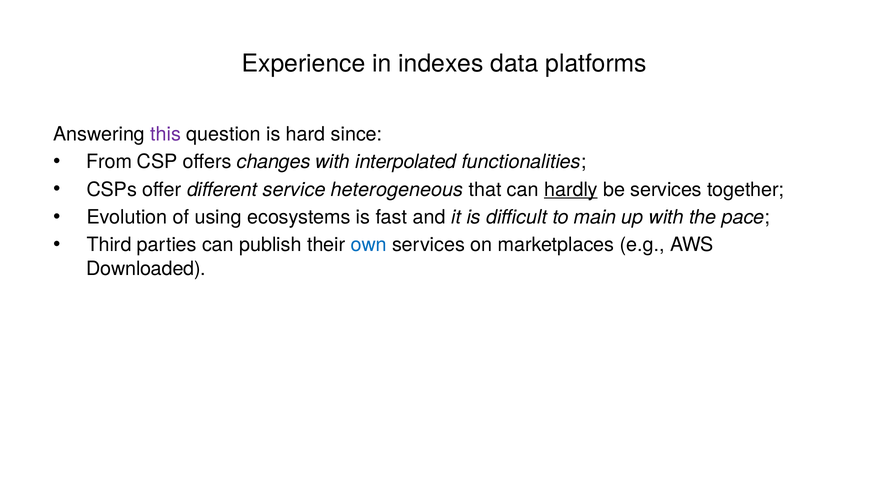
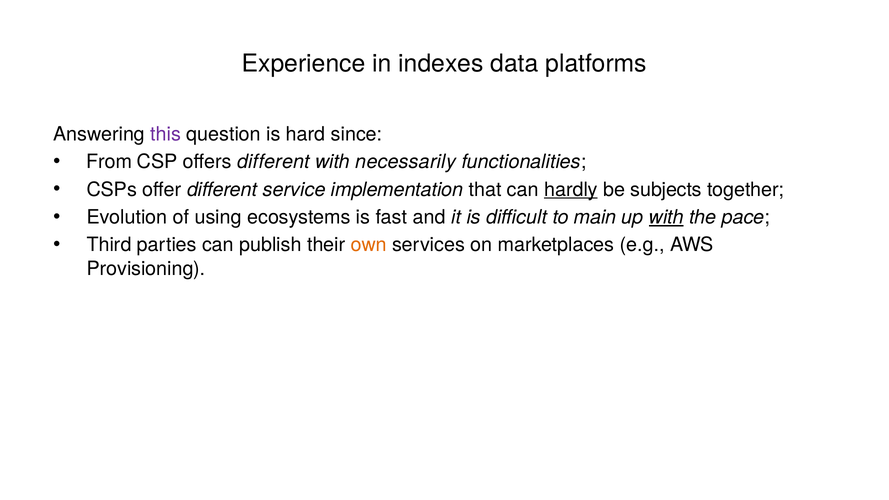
offers changes: changes -> different (274, 162)
interpolated: interpolated -> necessarily (406, 162)
heterogeneous: heterogeneous -> implementation (397, 190)
be services: services -> subjects (666, 190)
with underline: none -> present (666, 217)
own colour: blue -> orange (369, 245)
Downloaded: Downloaded -> Provisioning (146, 269)
